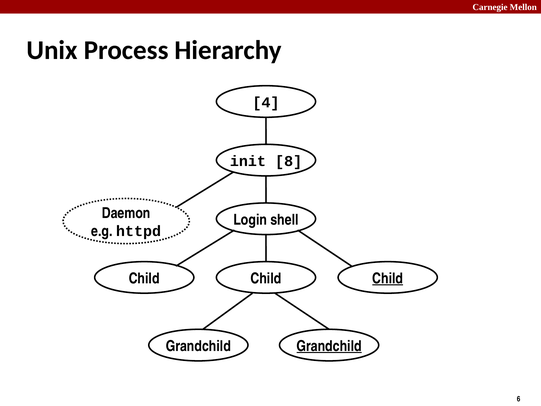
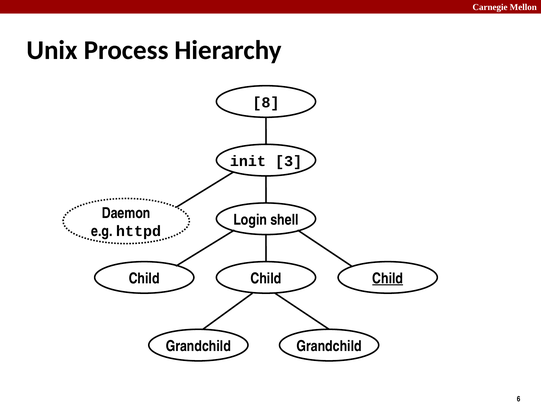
4: 4 -> 8 (266, 102)
8: 8 -> 3 (289, 161)
Grandchild underline: present -> none (329, 346)
